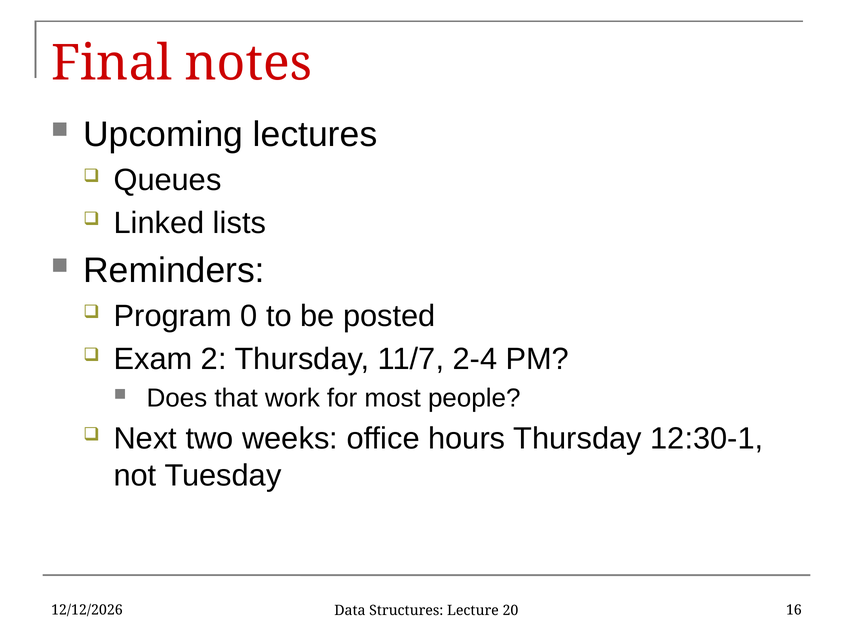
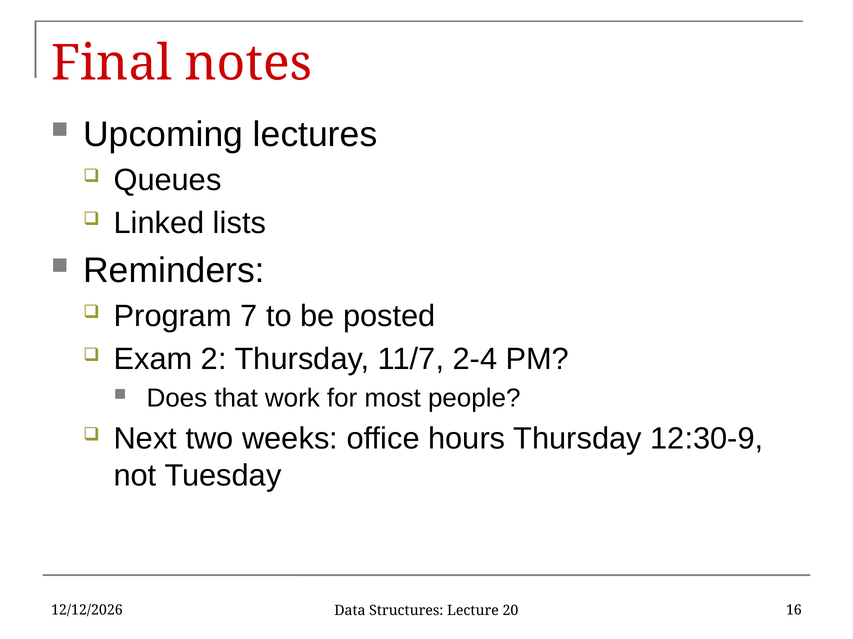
0: 0 -> 7 (249, 317)
12:30-1: 12:30-1 -> 12:30-9 (707, 439)
